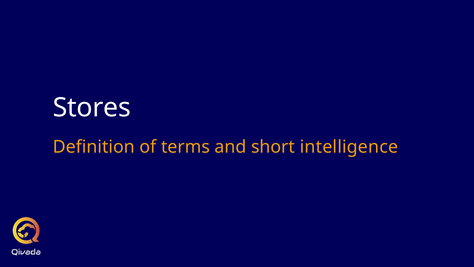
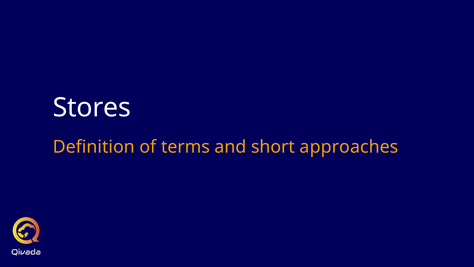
intelligence: intelligence -> approaches (349, 147)
